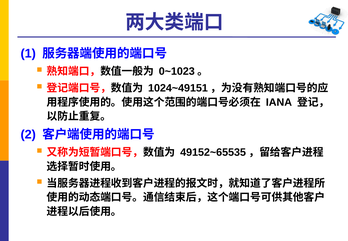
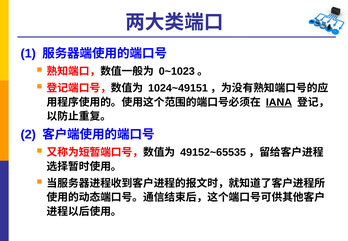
IANA underline: none -> present (279, 102)
